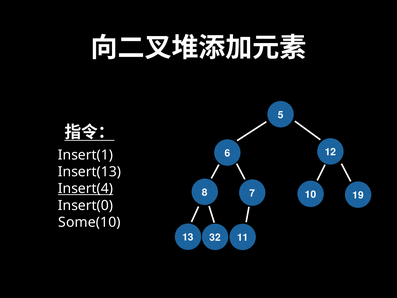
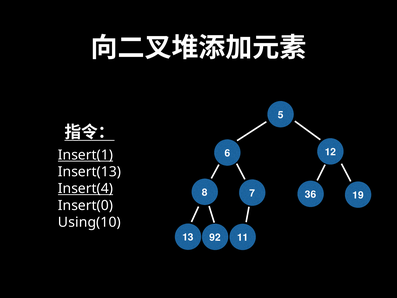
Insert(1 underline: none -> present (85, 155)
10: 10 -> 36 (311, 194)
Some(10: Some(10 -> Using(10 (89, 222)
32: 32 -> 92 (215, 237)
